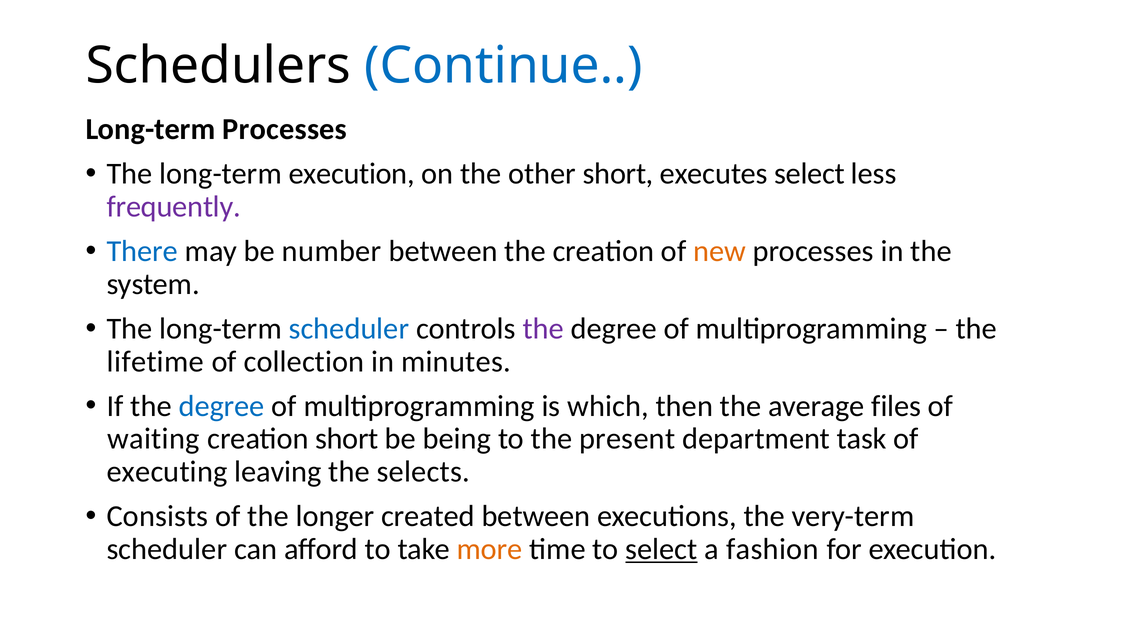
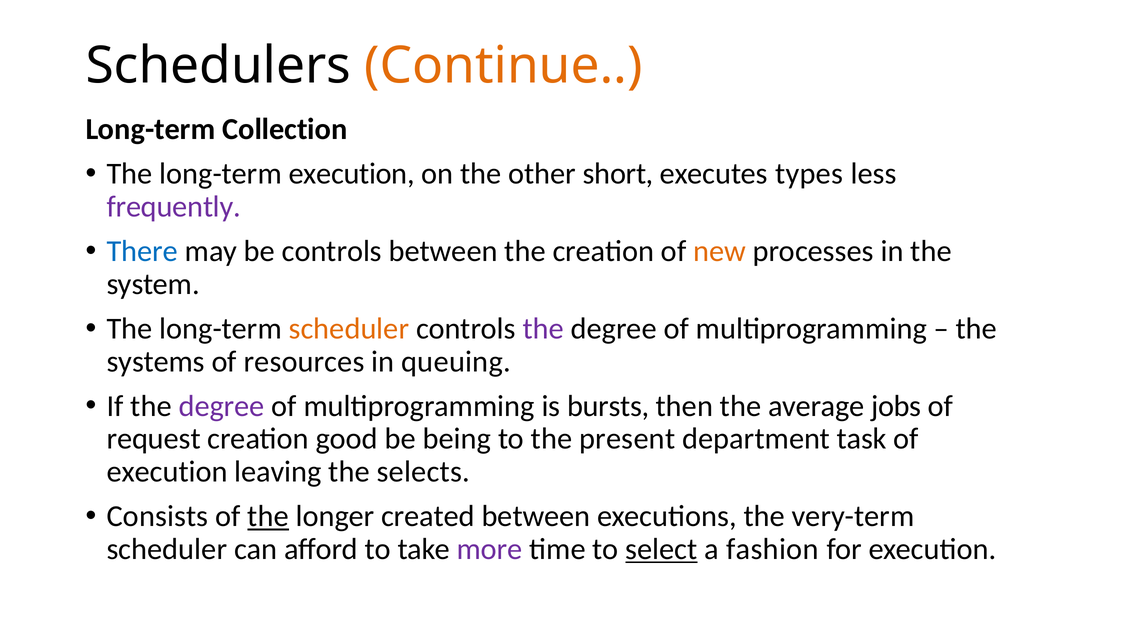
Continue colour: blue -> orange (504, 66)
Long-term Processes: Processes -> Collection (285, 129)
executes select: select -> types (809, 174)
be number: number -> controls (332, 251)
scheduler colour: blue -> orange (349, 328)
lifetime: lifetime -> systems (156, 361)
collection: collection -> resources (304, 361)
minutes: minutes -> queuing (456, 361)
degree colour: blue -> purple (222, 406)
which: which -> bursts (608, 406)
files: files -> jobs (896, 406)
waiting: waiting -> request (154, 439)
creation short: short -> good (347, 439)
executing: executing -> execution (167, 472)
the underline: none -> present (268, 516)
more colour: orange -> purple (490, 549)
